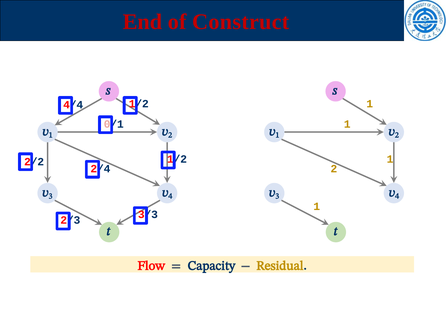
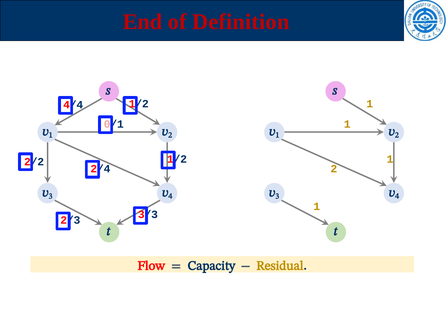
Construct: Construct -> Definition (241, 22)
